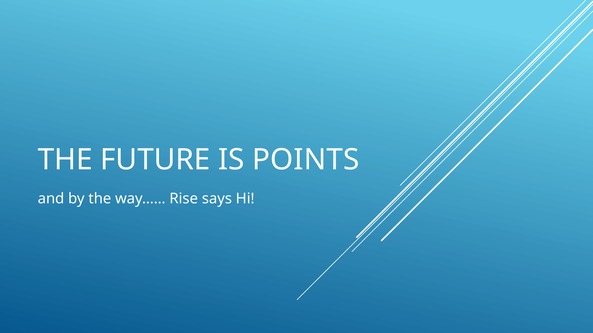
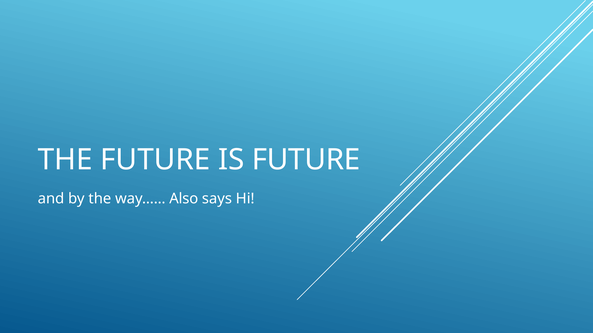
IS POINTS: POINTS -> FUTURE (306, 160)
Rise: Rise -> Also (184, 199)
